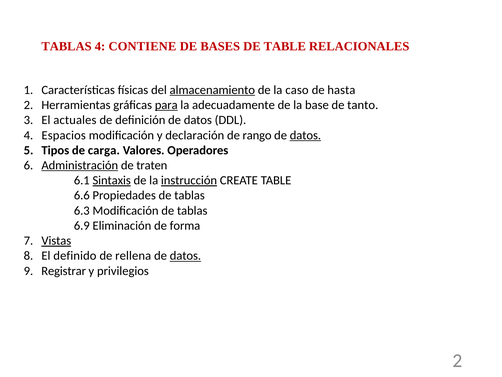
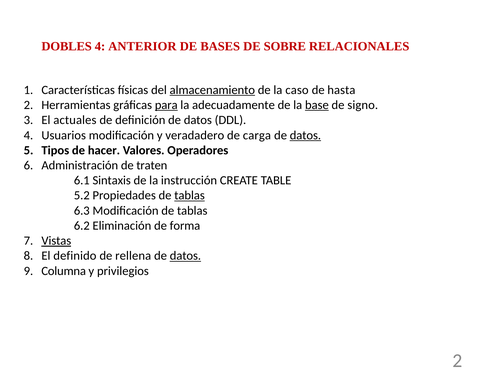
TABLAS: TABLAS -> DOBLES (67, 46)
CONTIENE: CONTIENE -> ANTERIOR (142, 46)
DE TABLE: TABLE -> SOBRE (285, 46)
base underline: none -> present (317, 105)
tanto: tanto -> signo (363, 105)
Espacios: Espacios -> Usuarios (64, 135)
declaración: declaración -> veradadero (195, 135)
rango: rango -> carga (257, 135)
carga: carga -> hacer (104, 150)
Administración underline: present -> none (80, 165)
Sintaxis underline: present -> none (112, 180)
instrucción underline: present -> none (189, 180)
6.6: 6.6 -> 5.2 (82, 195)
tablas underline: none -> present (190, 195)
6.9: 6.9 -> 6.2 (82, 225)
Registrar: Registrar -> Columna (64, 271)
